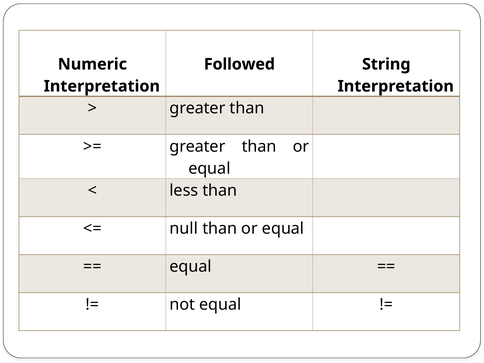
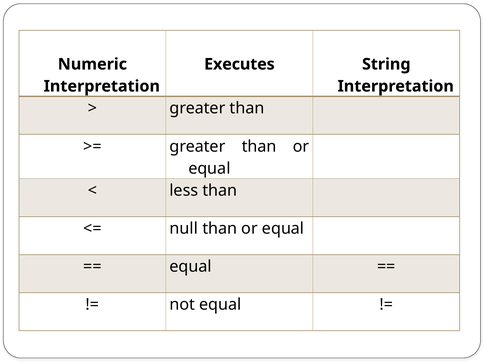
Followed: Followed -> Executes (239, 64)
